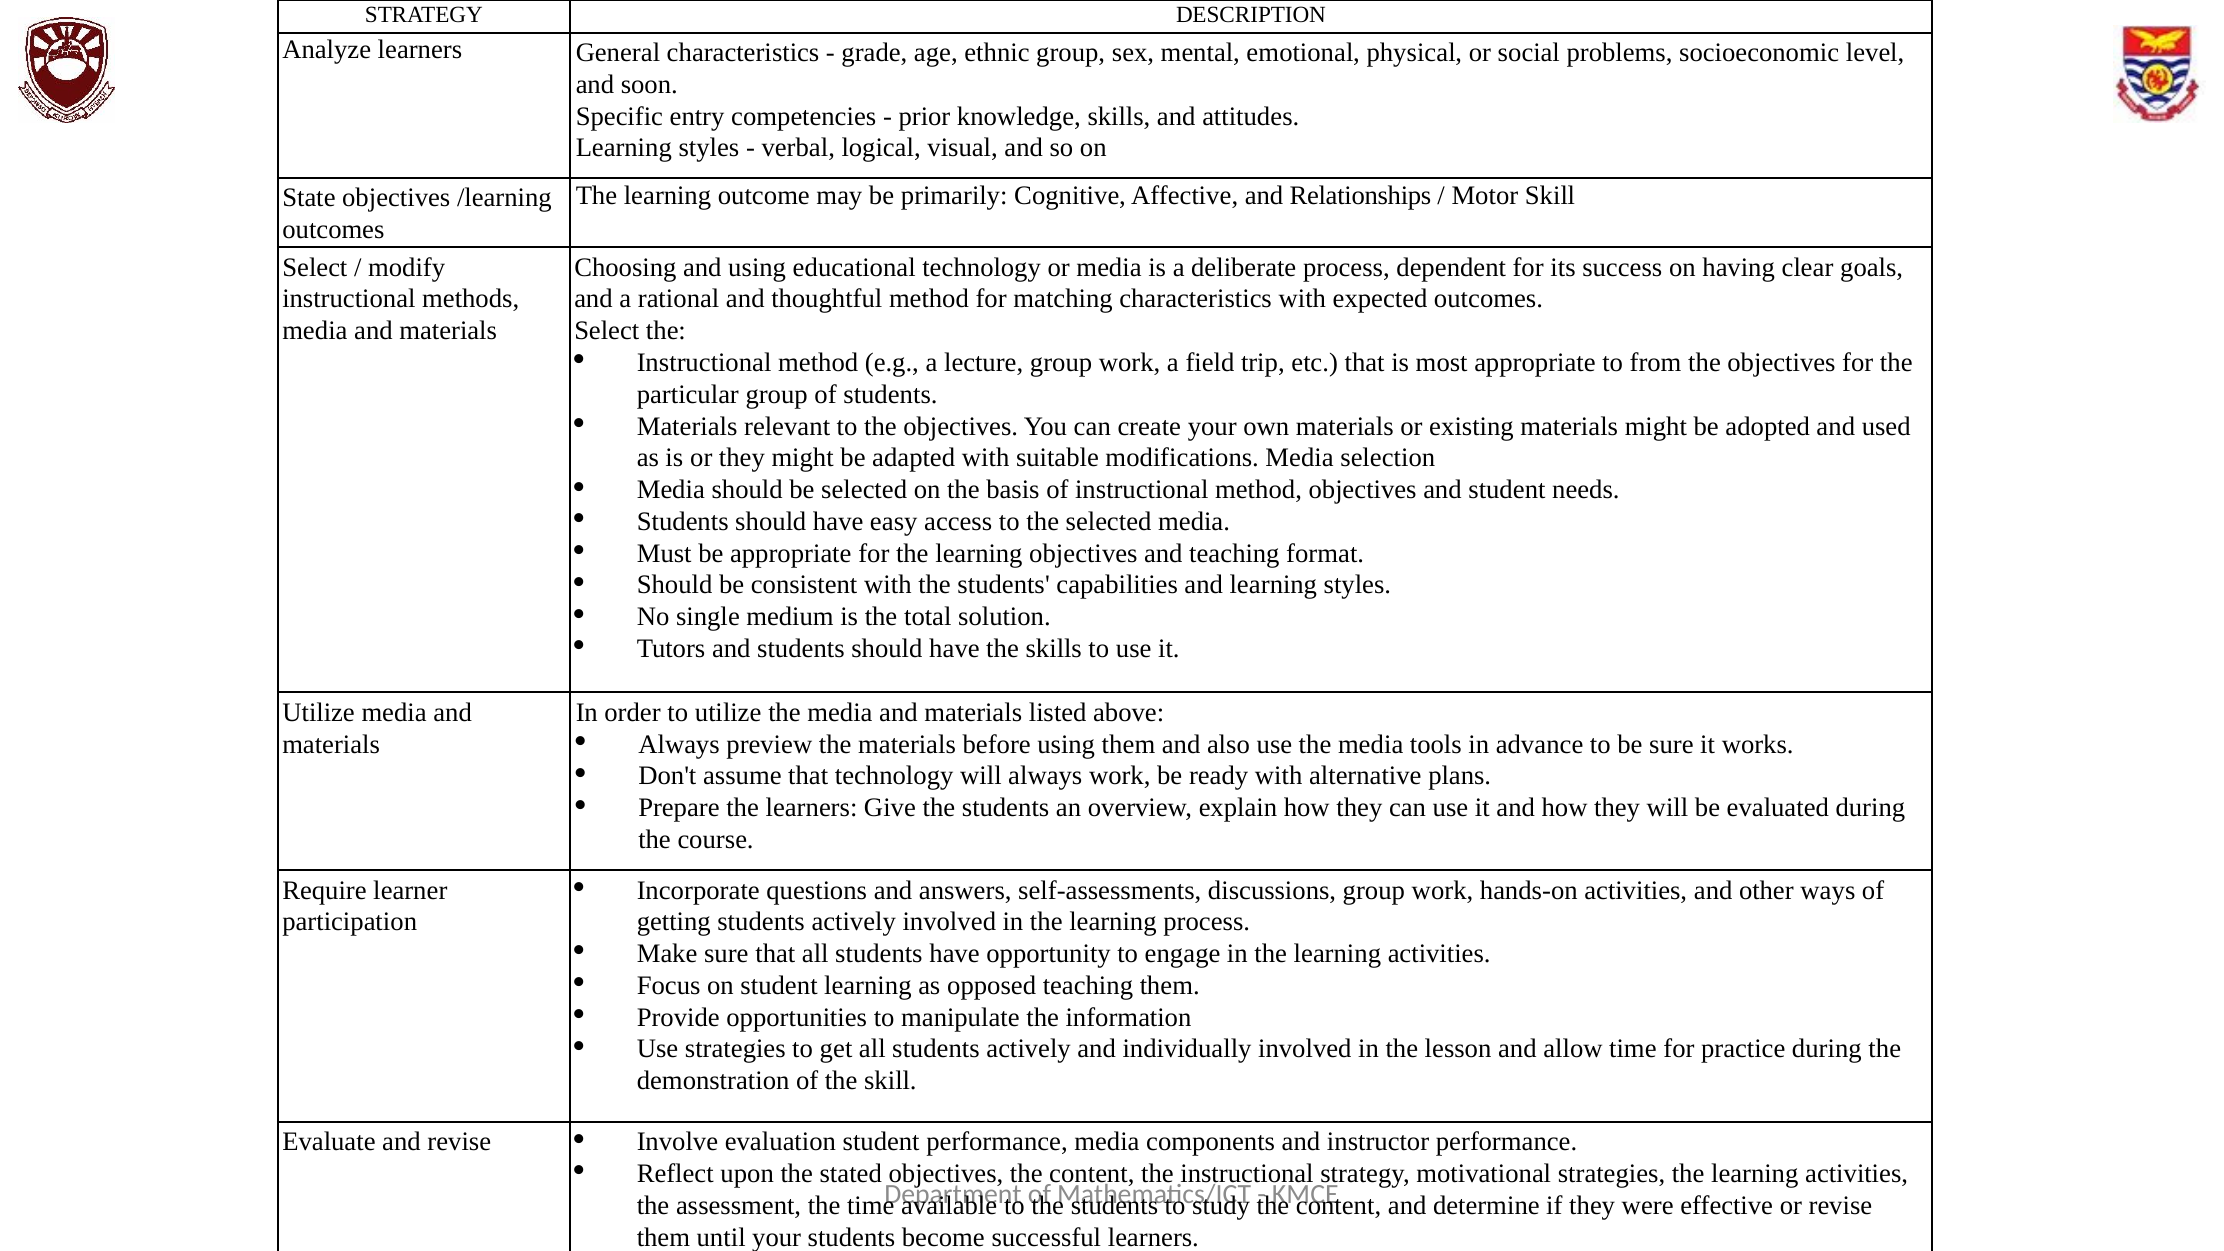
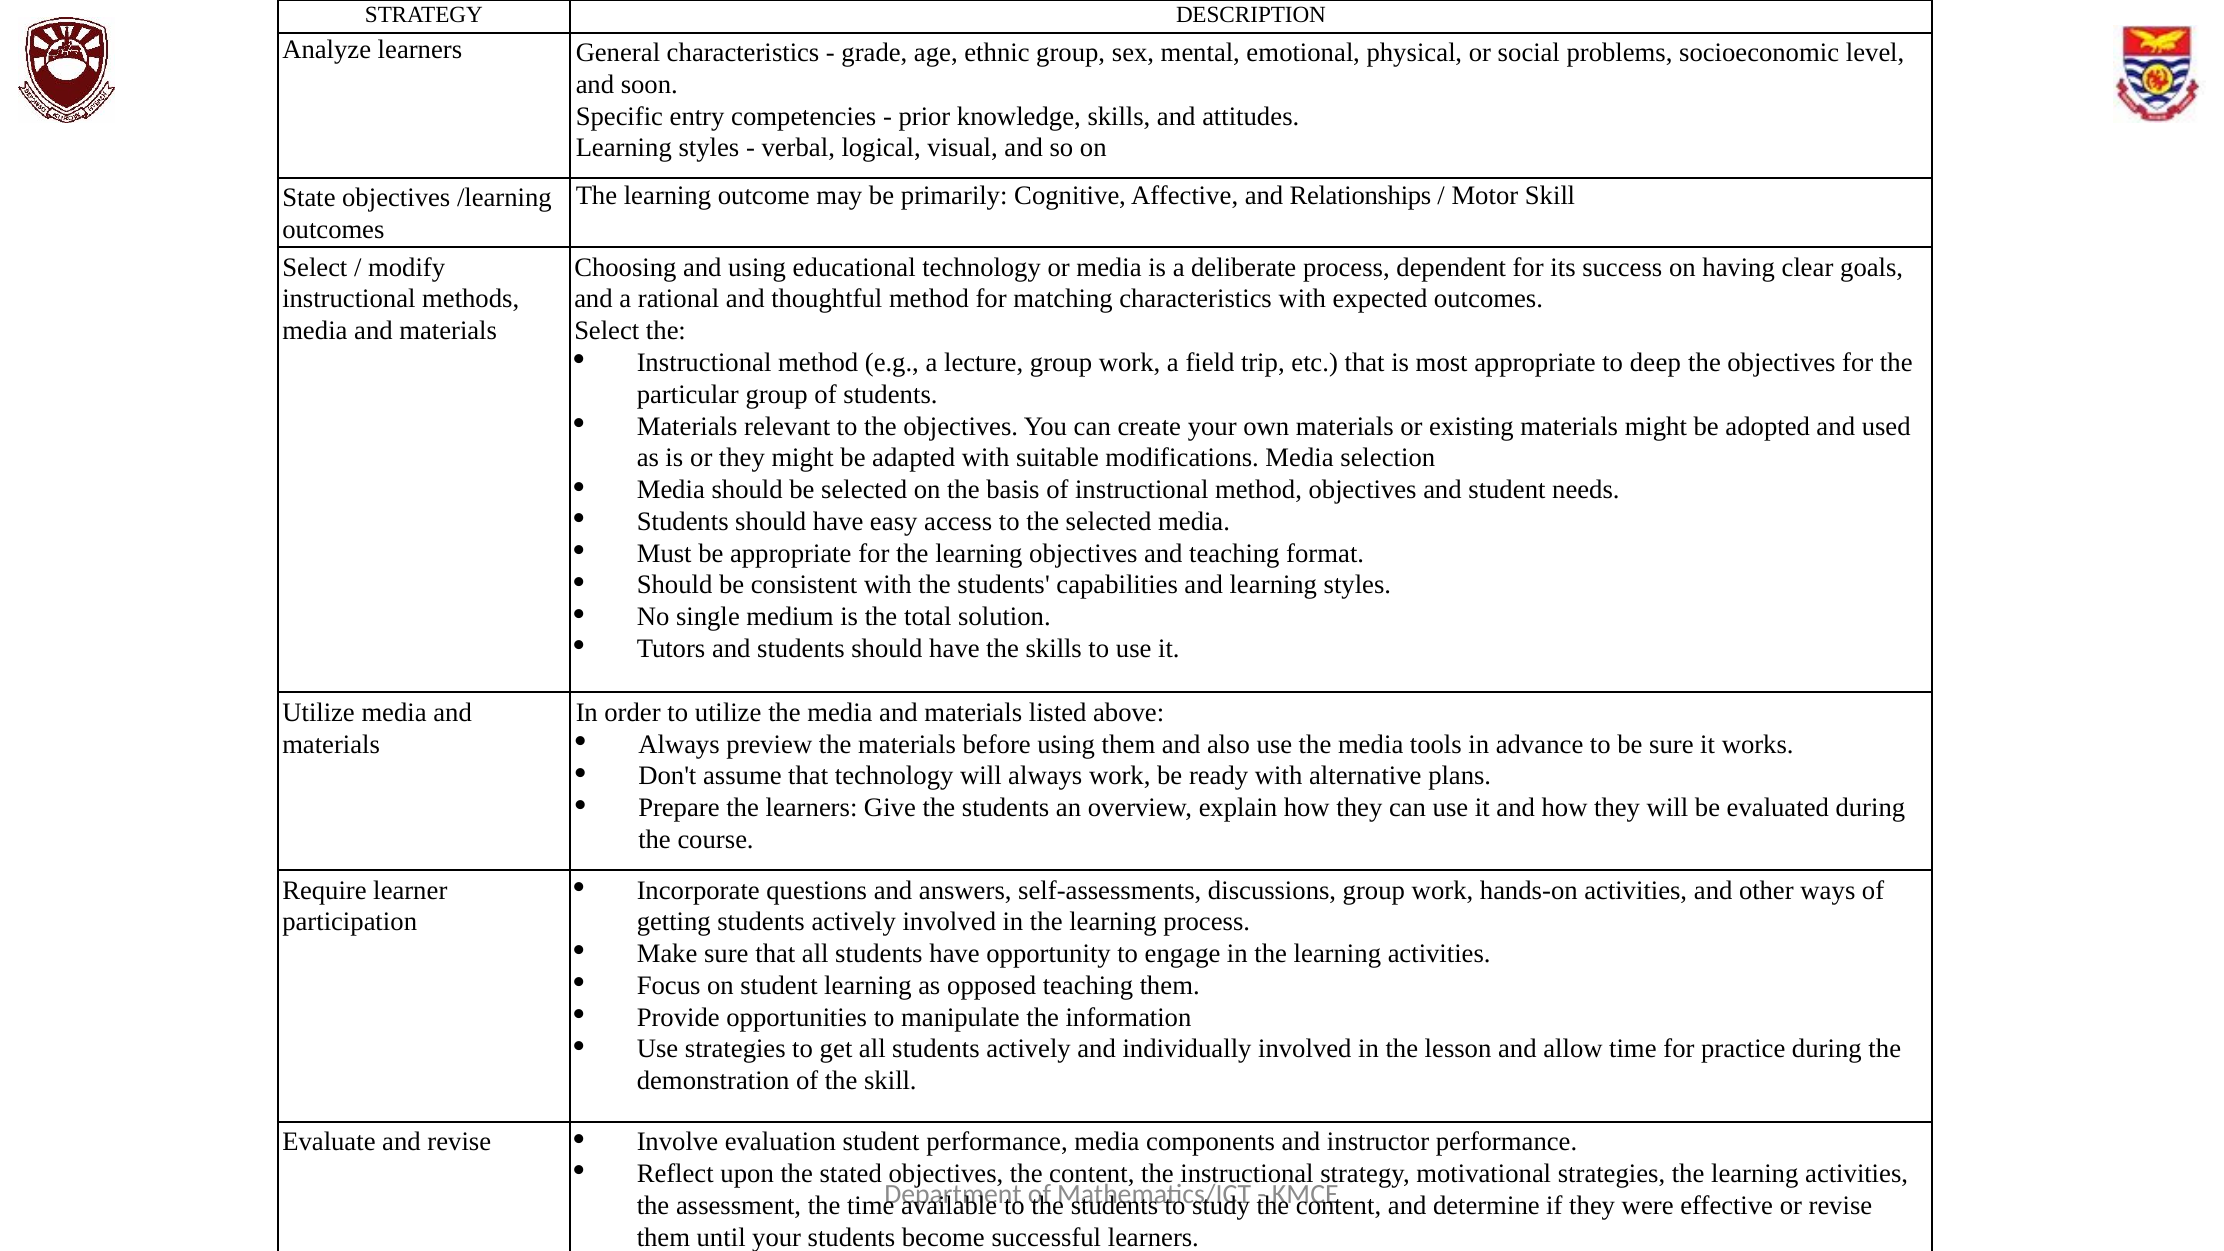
from: from -> deep (1655, 363)
